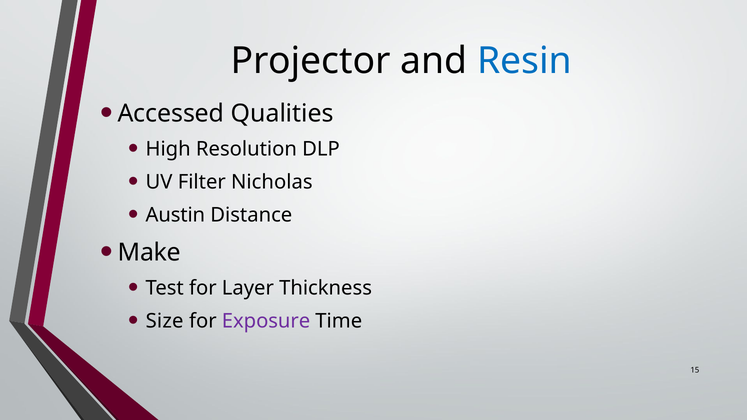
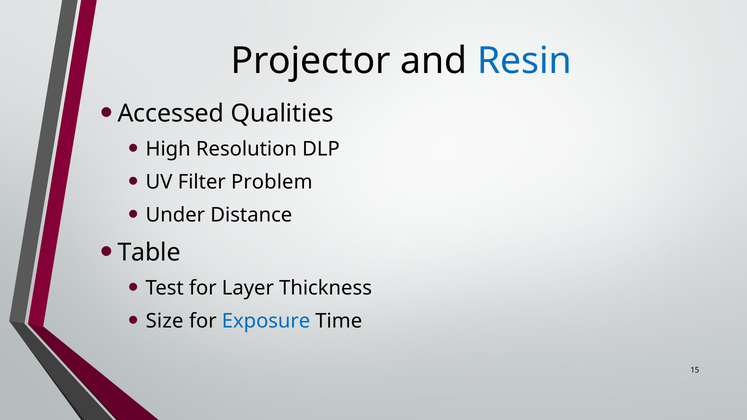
Nicholas: Nicholas -> Problem (272, 182)
Austin: Austin -> Under (175, 215)
Make: Make -> Table (149, 252)
Exposure colour: purple -> blue (266, 321)
